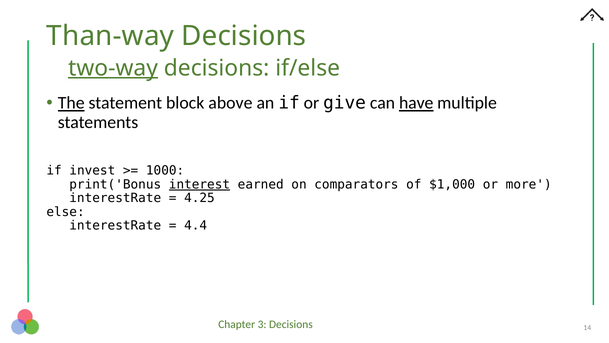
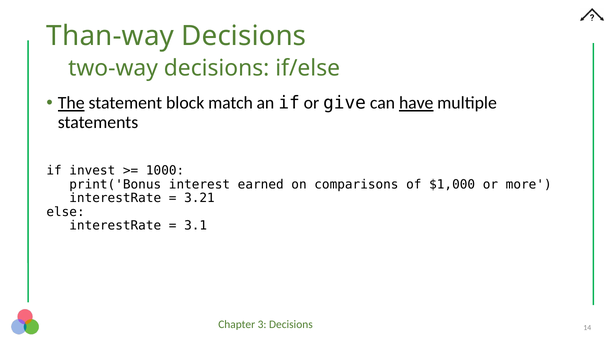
two-way underline: present -> none (113, 68)
above: above -> match (231, 103)
interest underline: present -> none (199, 184)
comparators: comparators -> comparisons (356, 184)
4.25: 4.25 -> 3.21 (199, 198)
4.4: 4.4 -> 3.1 (196, 225)
